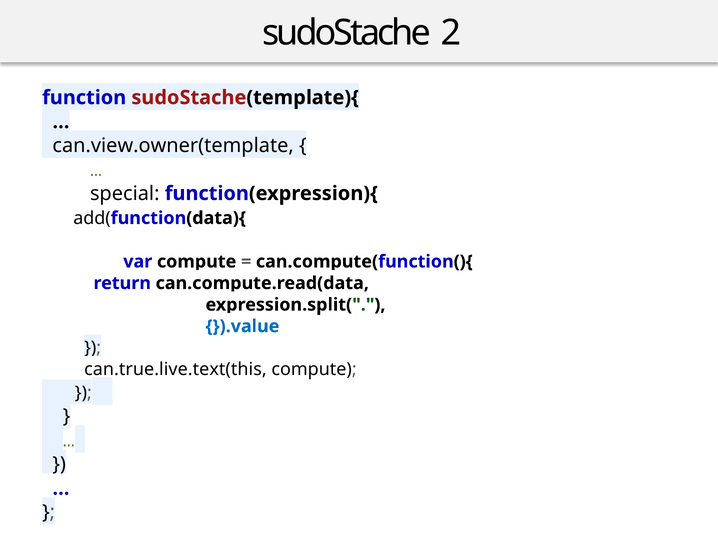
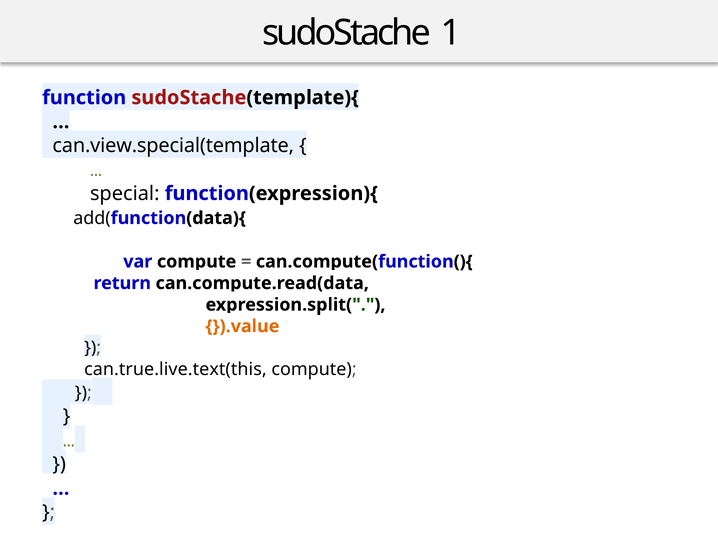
2: 2 -> 1 (451, 33)
can.view.owner(template: can.view.owner(template -> can.view.special(template (173, 145)
}).value colour: blue -> orange (242, 326)
